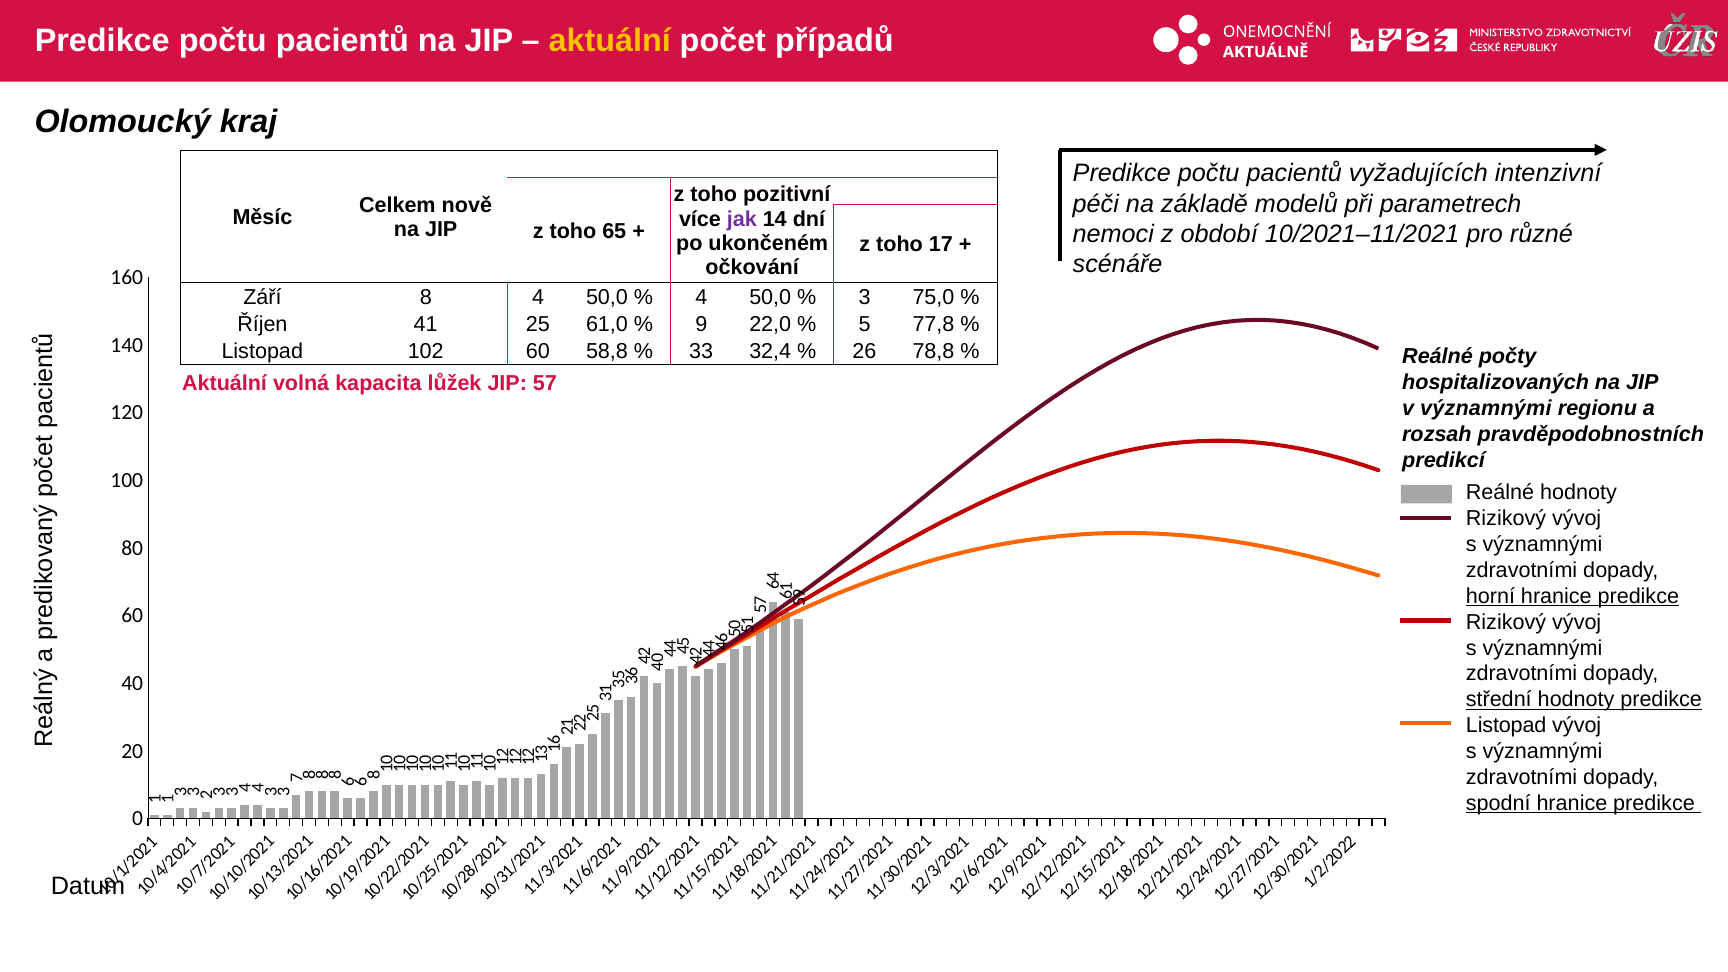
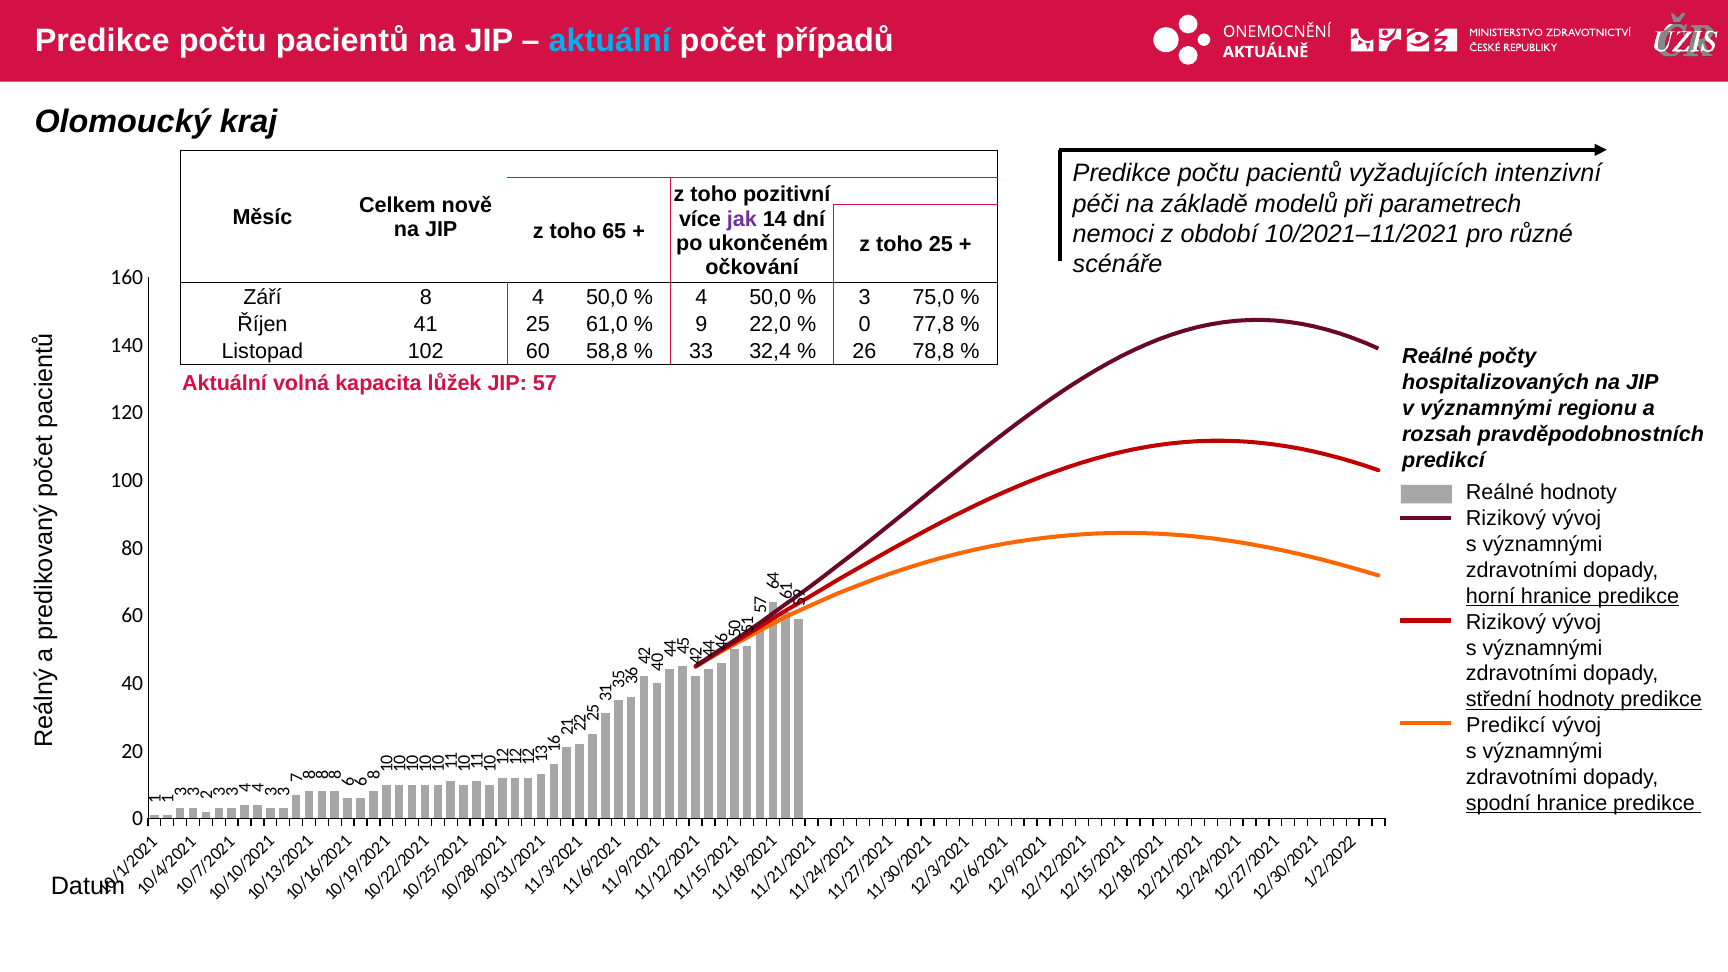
aktuální colour: yellow -> light blue (610, 41)
toho 17: 17 -> 25 (941, 245)
5: 5 -> 0 (865, 325)
Listopad: Listopad -> Predikcí (1506, 726)
